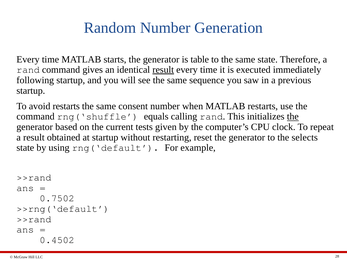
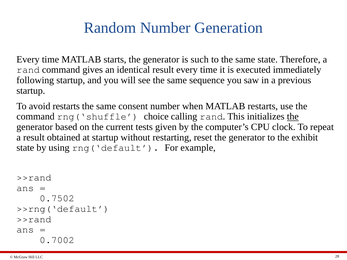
table: table -> such (200, 59)
result underline: present -> none (163, 70)
equals: equals -> choice (156, 117)
selects: selects -> exhibit (305, 137)
0.4502: 0.4502 -> 0.7002 (57, 240)
